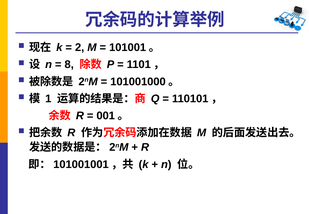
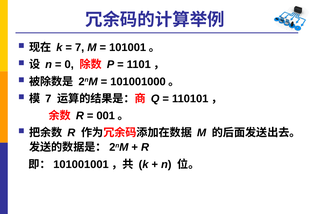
2: 2 -> 7 (80, 48)
8: 8 -> 0 (69, 65)
1: 1 -> 7 (48, 99)
